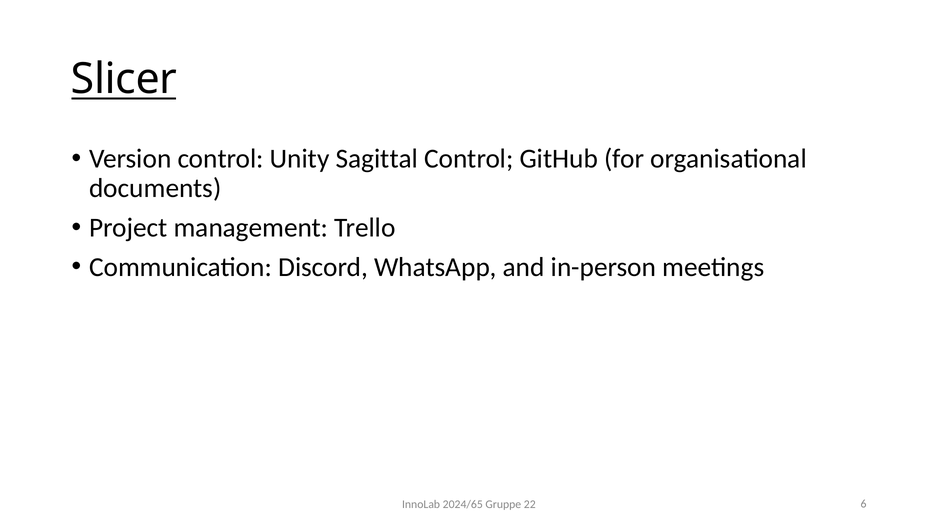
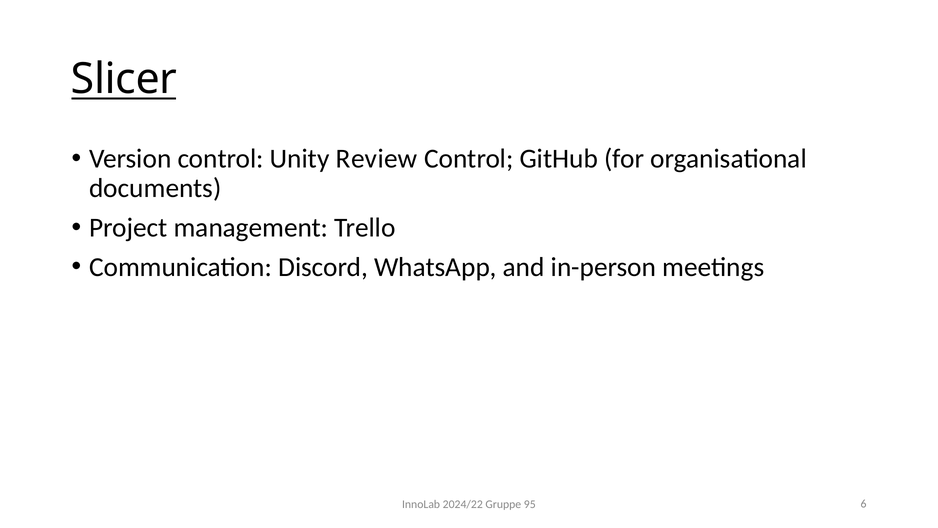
Sagittal: Sagittal -> Review (377, 159)
2024/65: 2024/65 -> 2024/22 (463, 504)
22: 22 -> 95 (530, 504)
